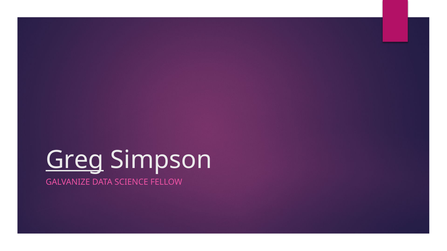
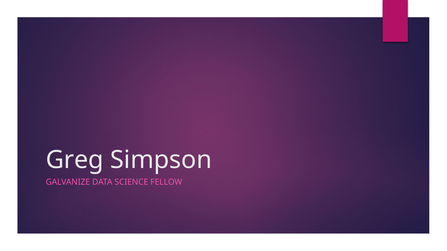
Greg underline: present -> none (75, 160)
